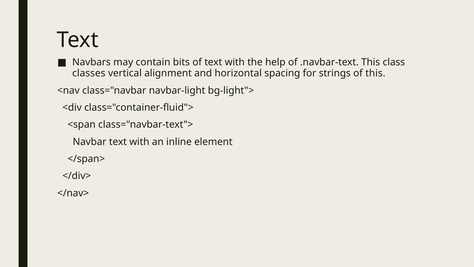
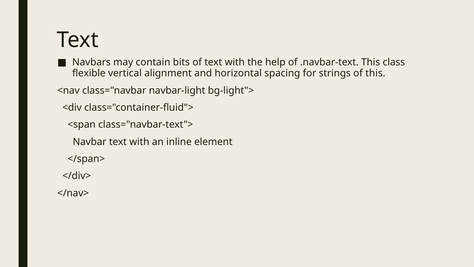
classes: classes -> flexible (89, 73)
